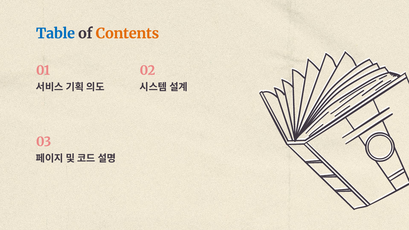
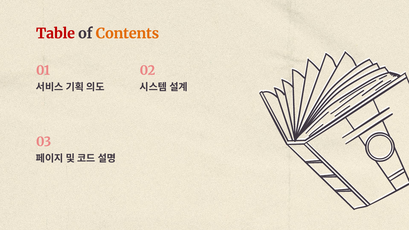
Table colour: blue -> red (55, 34)
